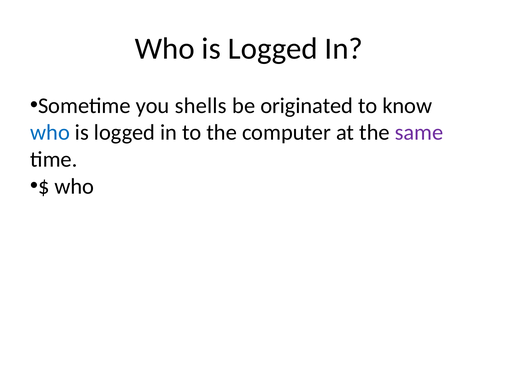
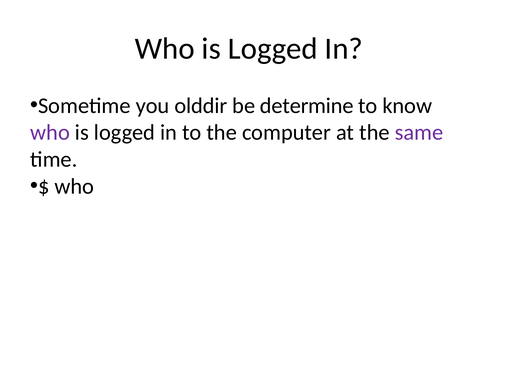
shells: shells -> olddir (201, 106)
originated: originated -> determine (307, 106)
who colour: blue -> purple (50, 133)
